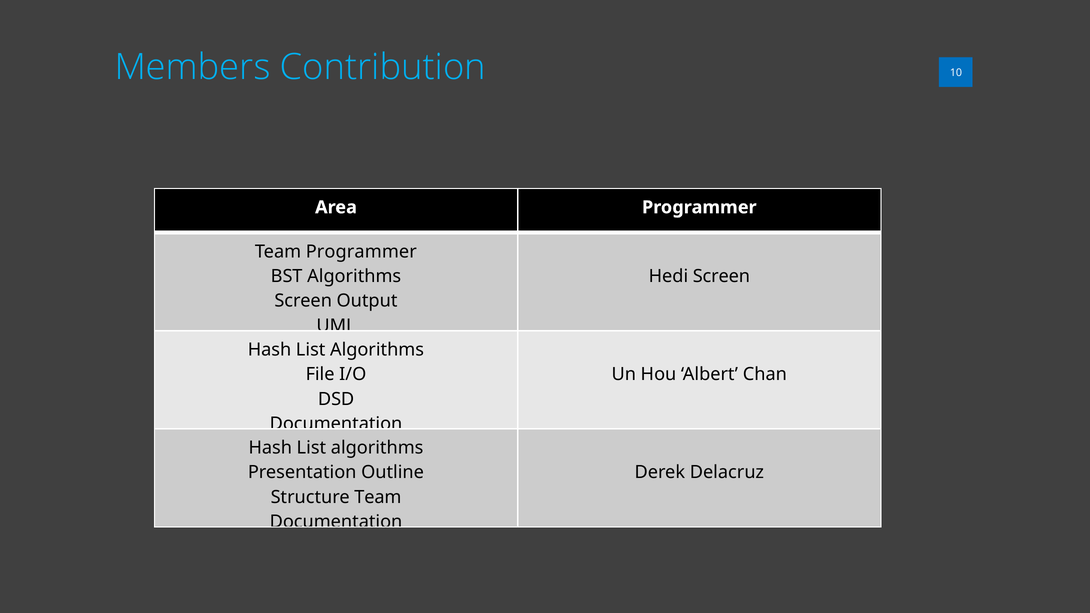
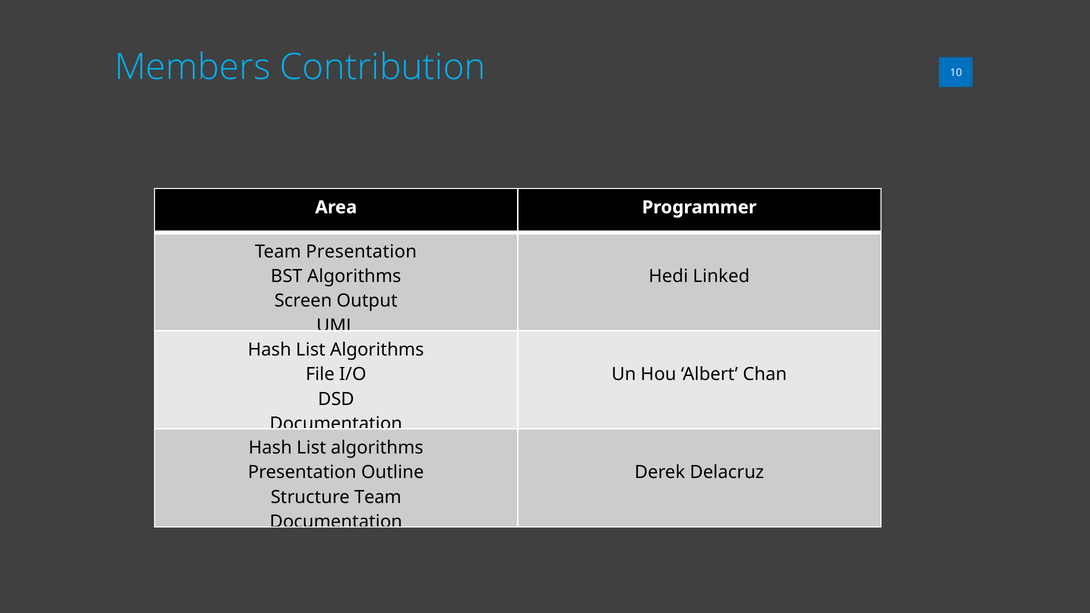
Team Programmer: Programmer -> Presentation (361, 252)
Hedi Screen: Screen -> Linked (721, 276)
